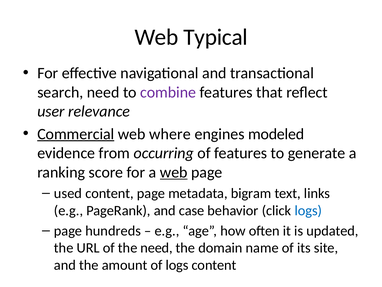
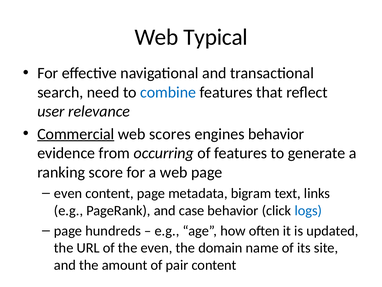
combine colour: purple -> blue (168, 92)
where: where -> scores (170, 134)
engines modeled: modeled -> behavior (276, 134)
web underline: present -> none (174, 172)
used: used -> even (68, 193)
the need: need -> even (156, 248)
of logs: logs -> pair (177, 265)
